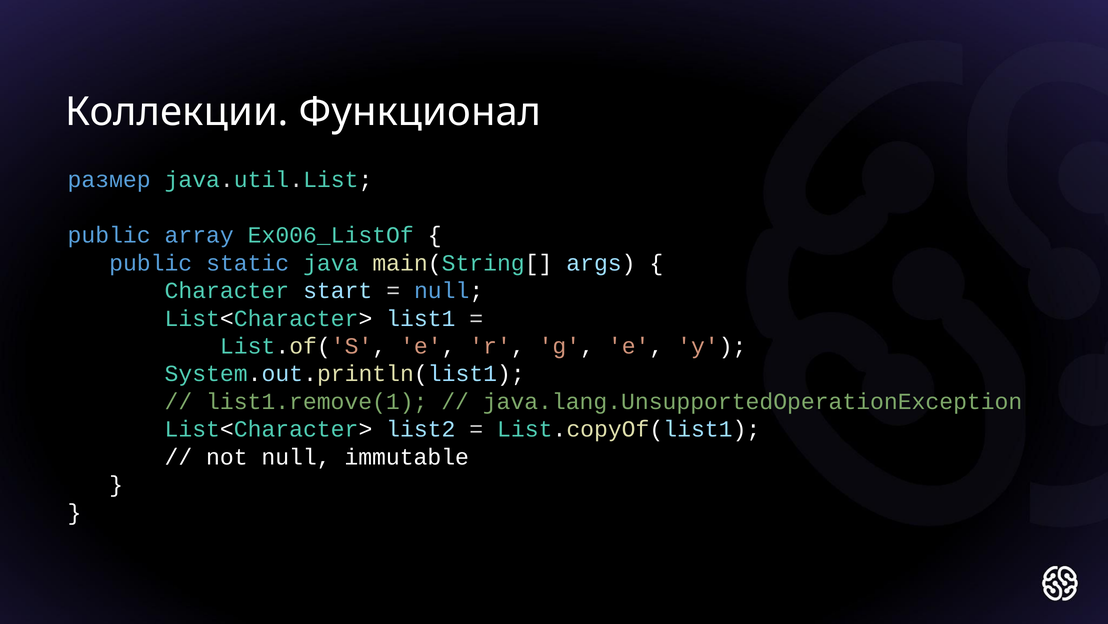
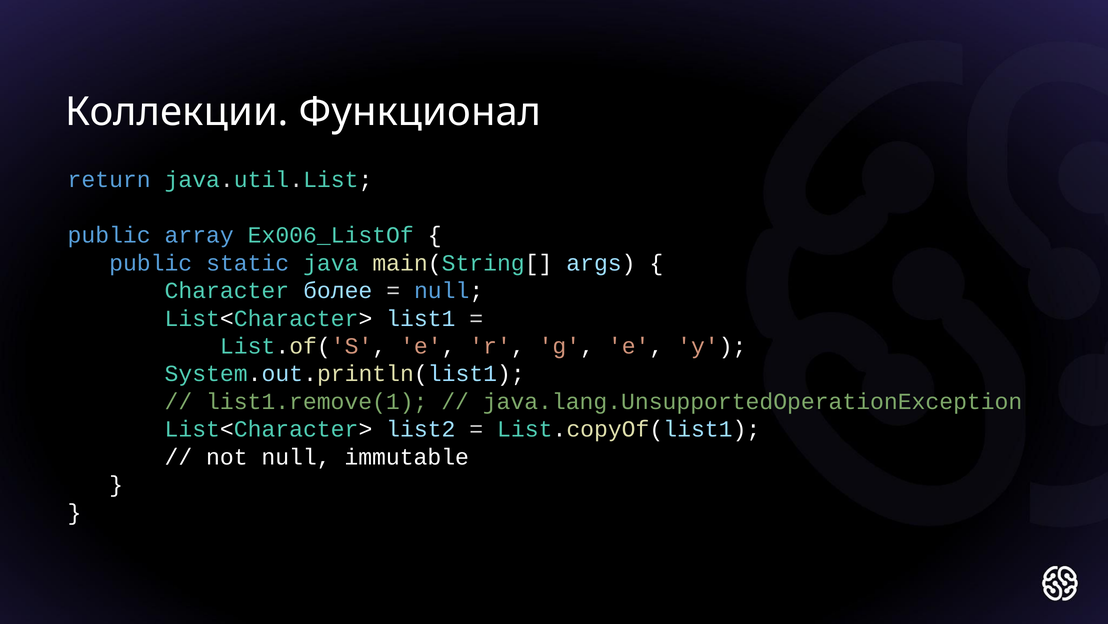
размер: размер -> return (109, 180)
start: start -> более (338, 290)
